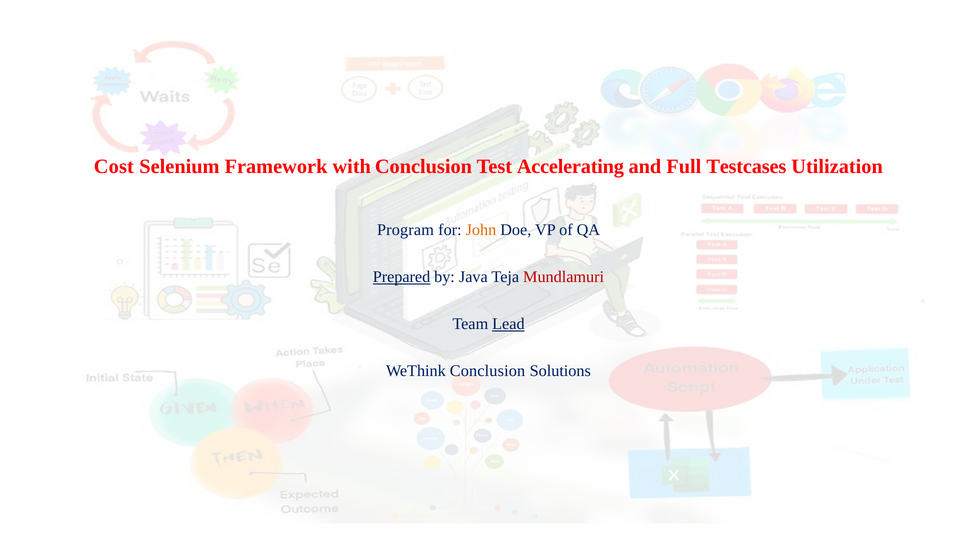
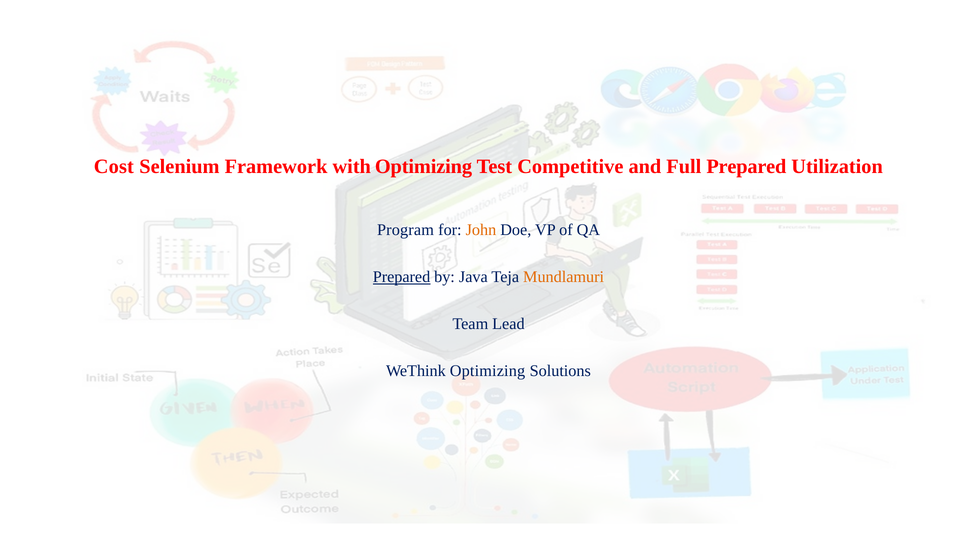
with Conclusion: Conclusion -> Optimizing (424, 166)
Accelerating: Accelerating -> Competitive (570, 166)
Full Testcases: Testcases -> Prepared (746, 166)
Mundlamuri colour: red -> orange (564, 277)
Lead underline: present -> none (508, 324)
WeThink Conclusion: Conclusion -> Optimizing (487, 371)
